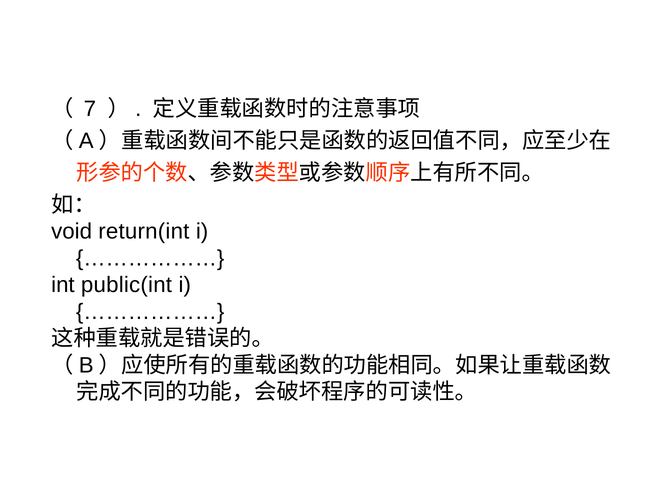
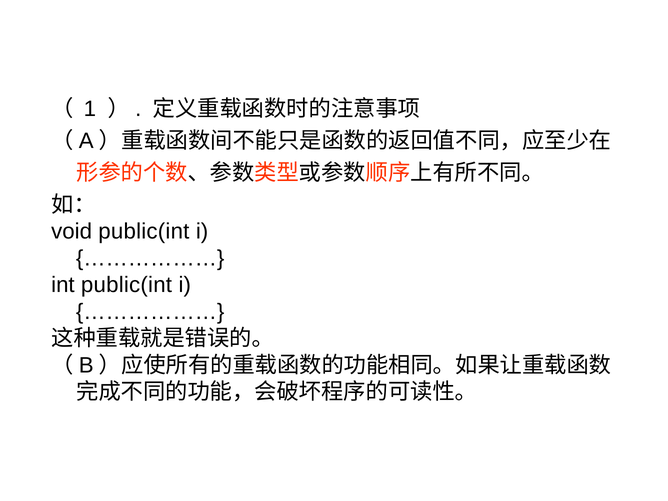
7: 7 -> 1 (90, 109)
void return(int: return(int -> public(int (144, 232)
